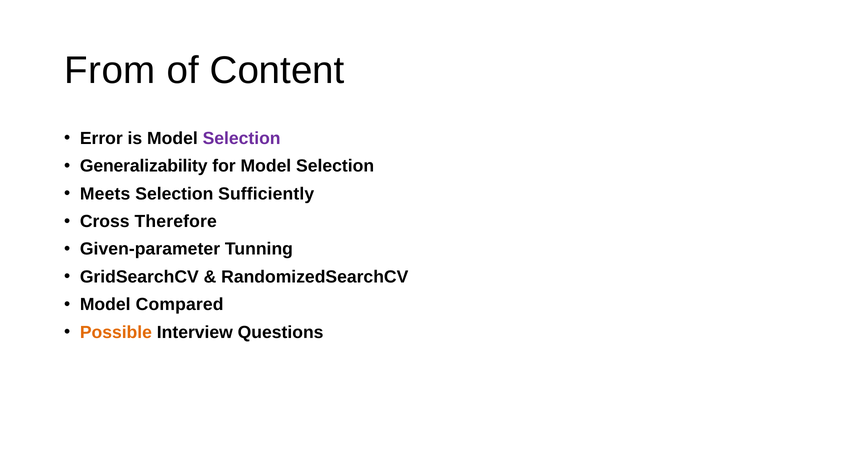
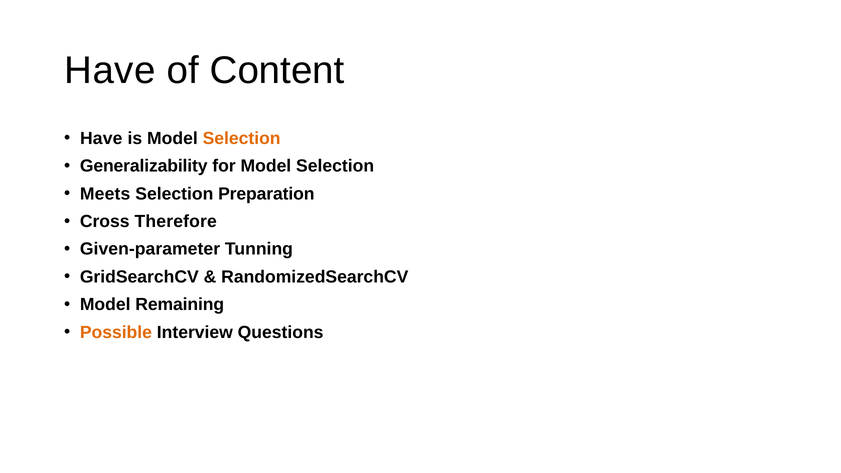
From: From -> Have (110, 71)
Error: Error -> Have (101, 138)
Selection colour: purple -> orange (242, 138)
Sufficiently: Sufficiently -> Preparation (266, 194)
Compared: Compared -> Remaining (180, 305)
